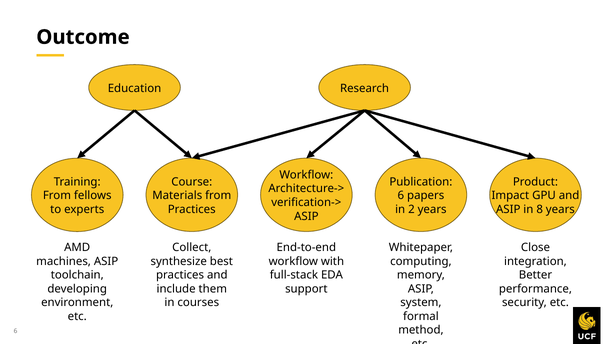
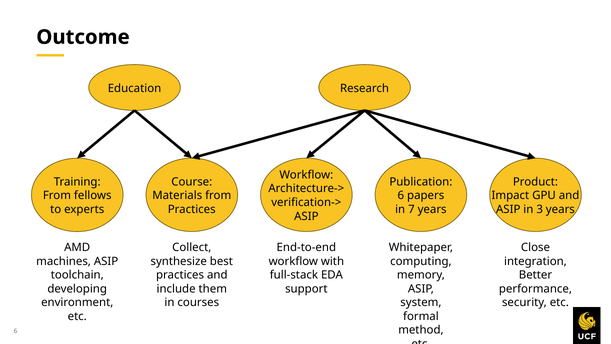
2: 2 -> 7 (411, 209)
8: 8 -> 3 (540, 209)
